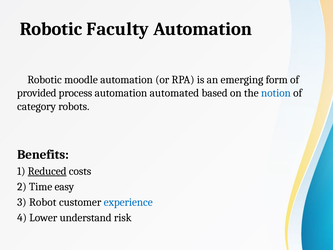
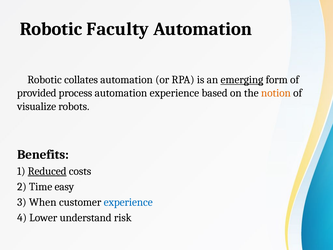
moodle: moodle -> collates (81, 80)
emerging underline: none -> present (242, 80)
automation automated: automated -> experience (174, 93)
notion colour: blue -> orange (276, 93)
category: category -> visualize (37, 106)
Robot: Robot -> When (43, 202)
